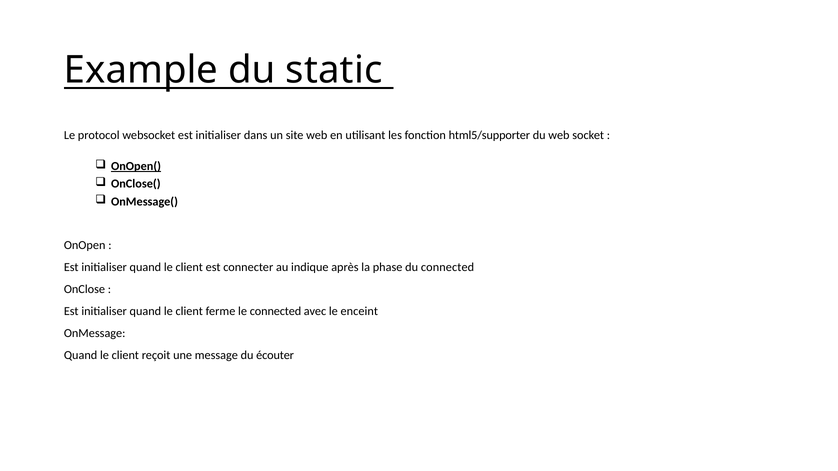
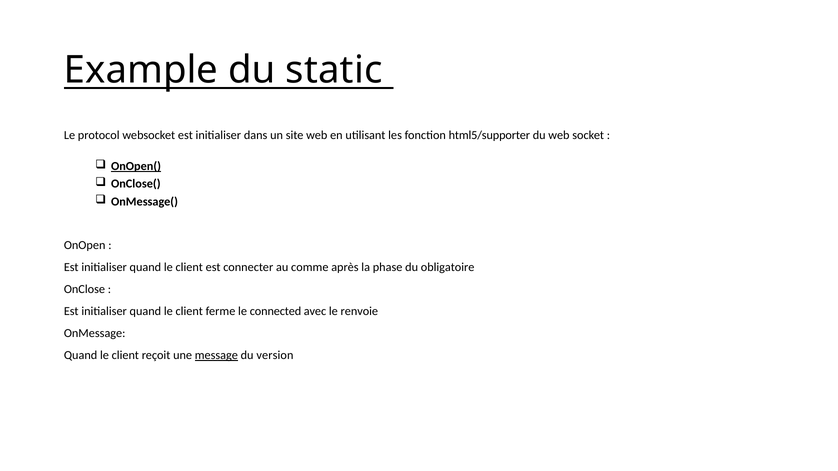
indique: indique -> comme (310, 268)
du connected: connected -> obligatoire (448, 268)
enceint: enceint -> renvoie (359, 311)
message underline: none -> present (216, 355)
écouter: écouter -> version (275, 355)
